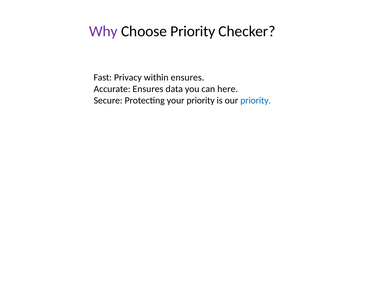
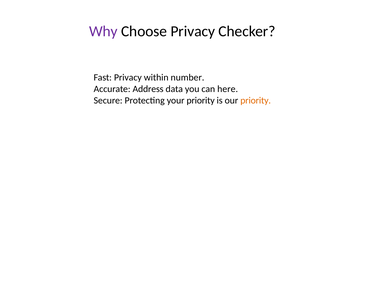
Choose Priority: Priority -> Privacy (193, 31)
within ensures: ensures -> number (187, 77)
Accurate Ensures: Ensures -> Address (148, 89)
priority colour: blue -> orange (256, 100)
